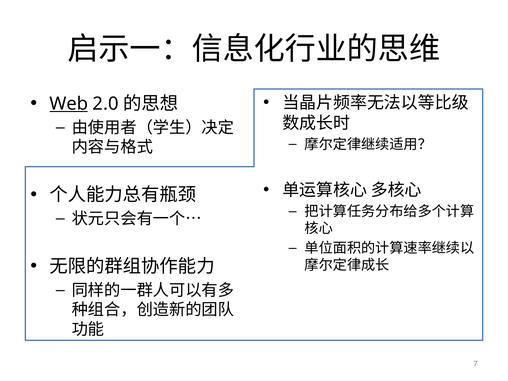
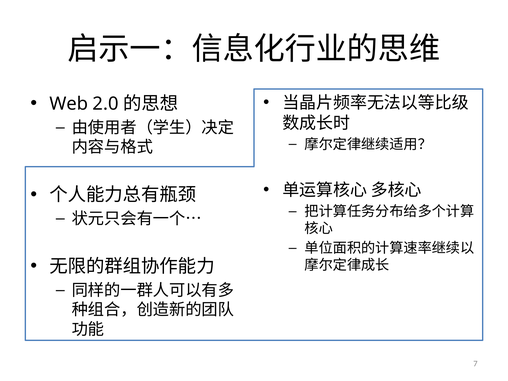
Web underline: present -> none (69, 104)
